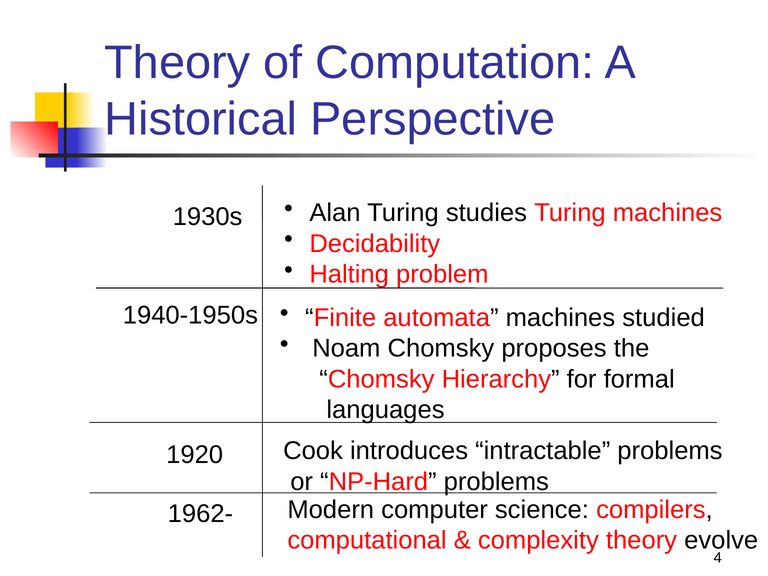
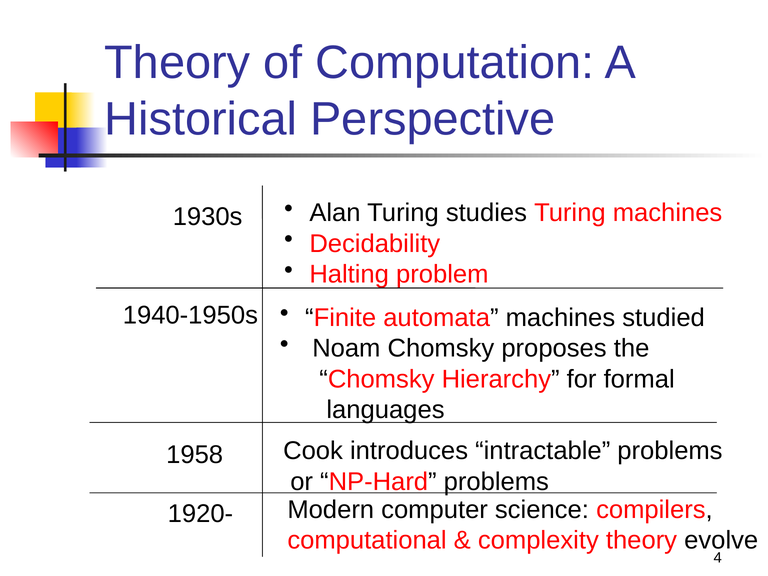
1920: 1920 -> 1958 (195, 455)
1962-: 1962- -> 1920- (200, 514)
